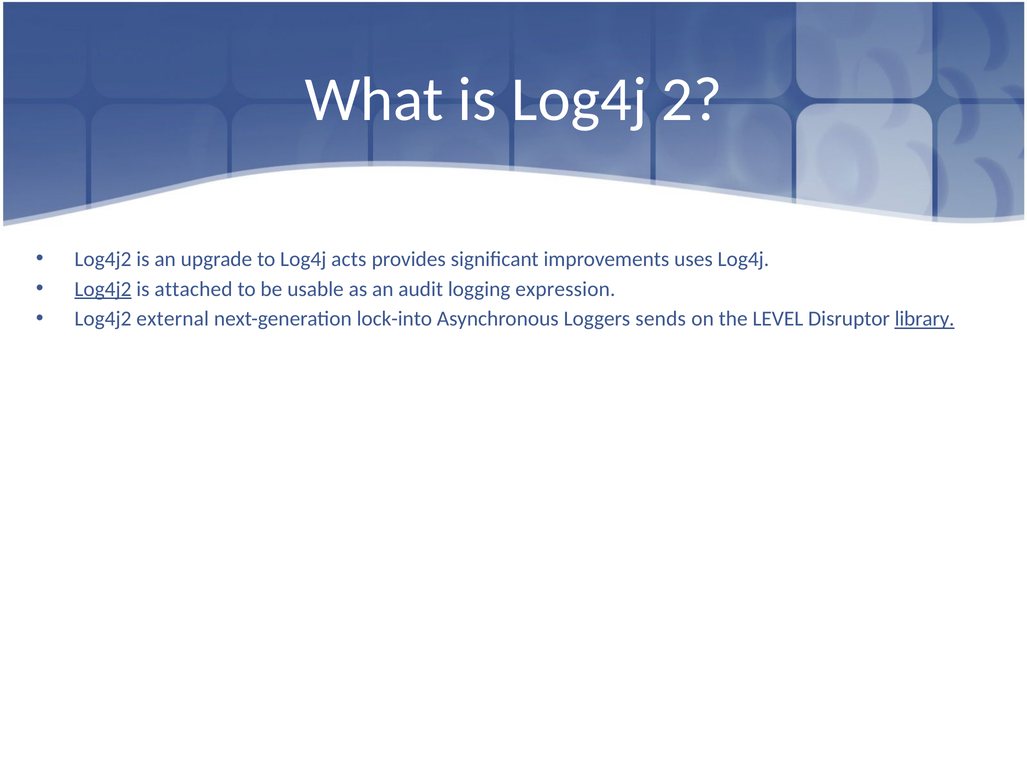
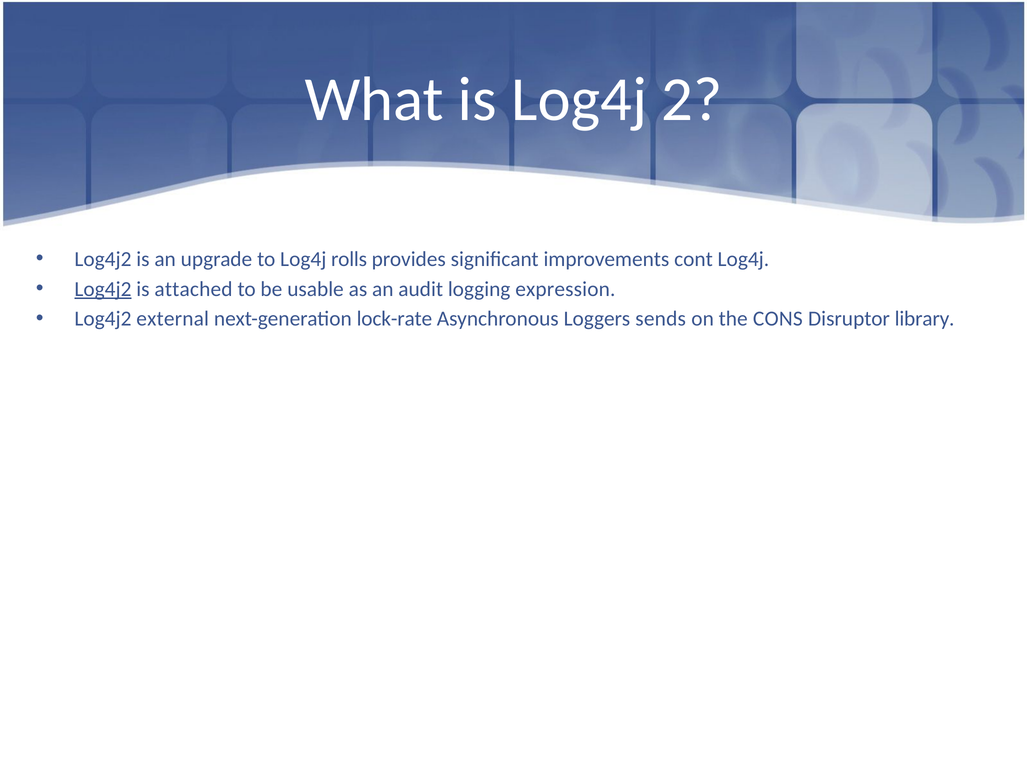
acts: acts -> rolls (349, 259)
uses: uses -> cont (694, 259)
lock-into: lock-into -> lock-rate (394, 319)
LEVEL: LEVEL -> CONS (778, 319)
library underline: present -> none (925, 319)
